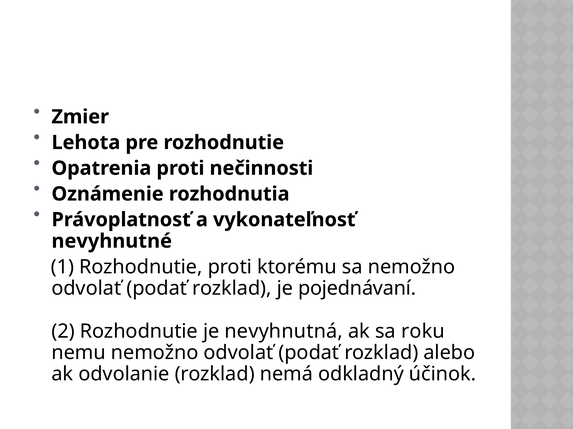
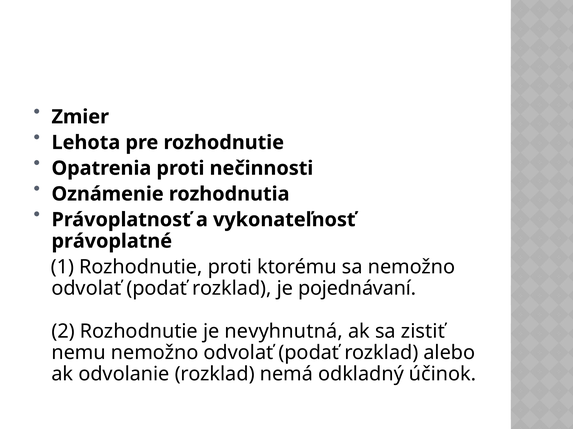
nevyhnutné: nevyhnutné -> právoplatné (112, 242)
roku: roku -> zistiť (423, 332)
